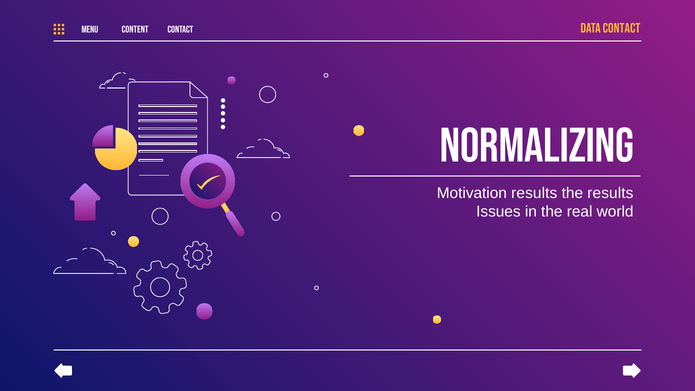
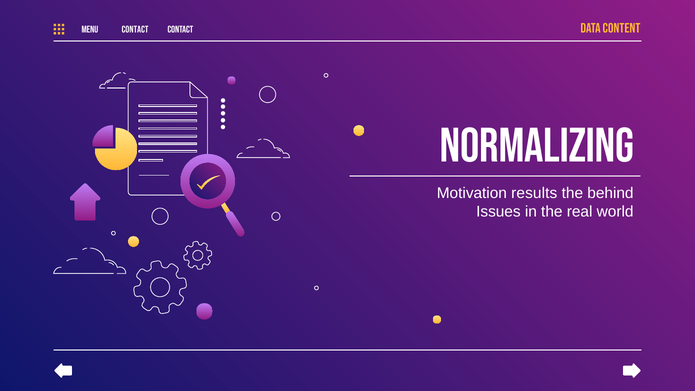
Data CONTACT: CONTACT -> CONTENT (622, 29)
MENU CONTENT: CONTENT -> CONTACT (135, 30)
the results: results -> behind (610, 193)
